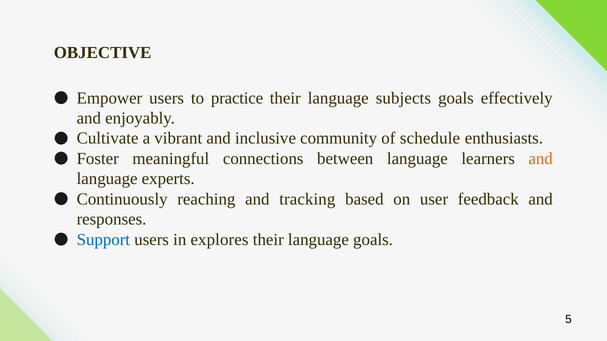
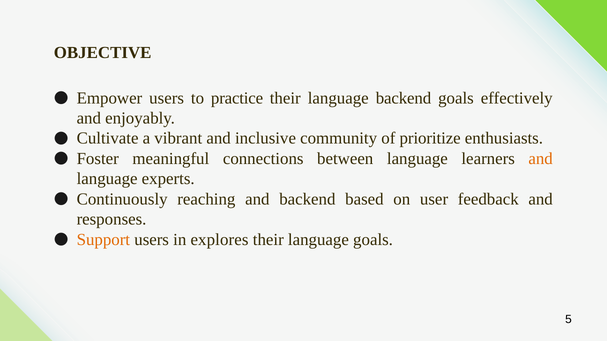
language subjects: subjects -> backend (403, 98)
schedule: schedule -> prioritize (430, 139)
and tracking: tracking -> backend (307, 199)
Support colour: blue -> orange (103, 240)
